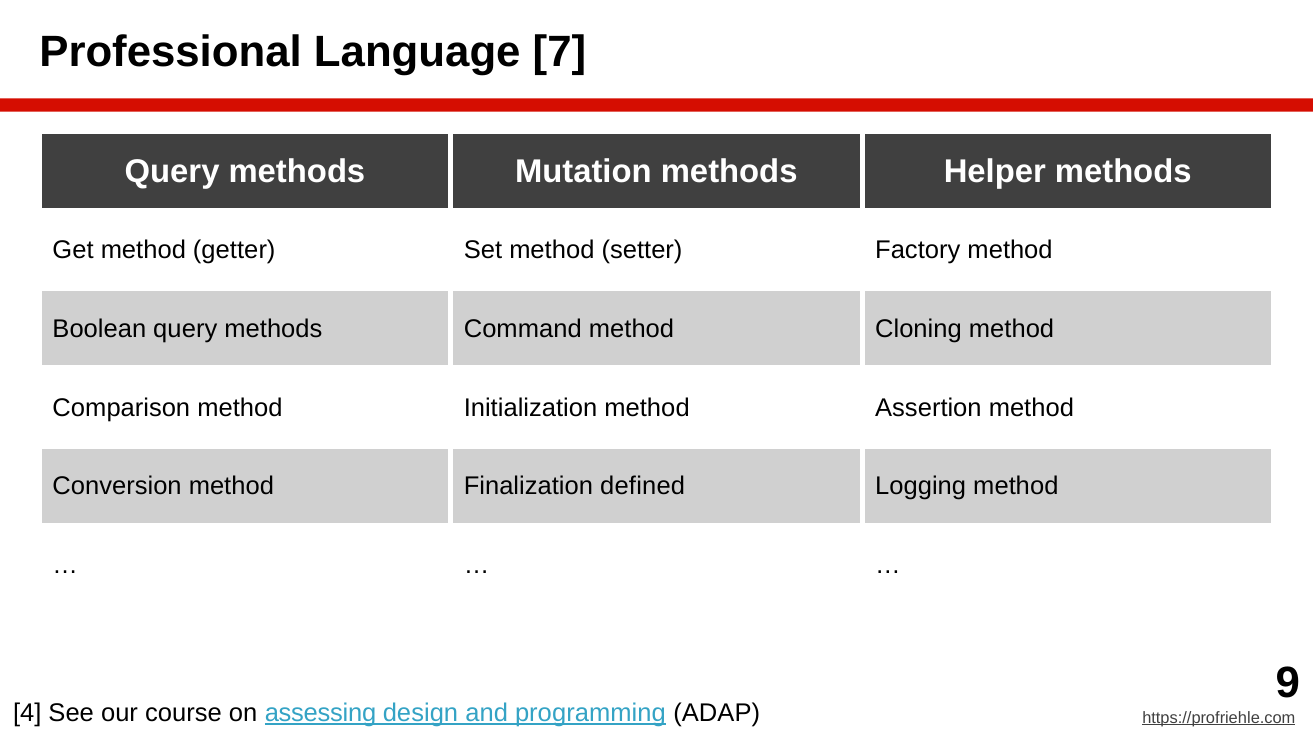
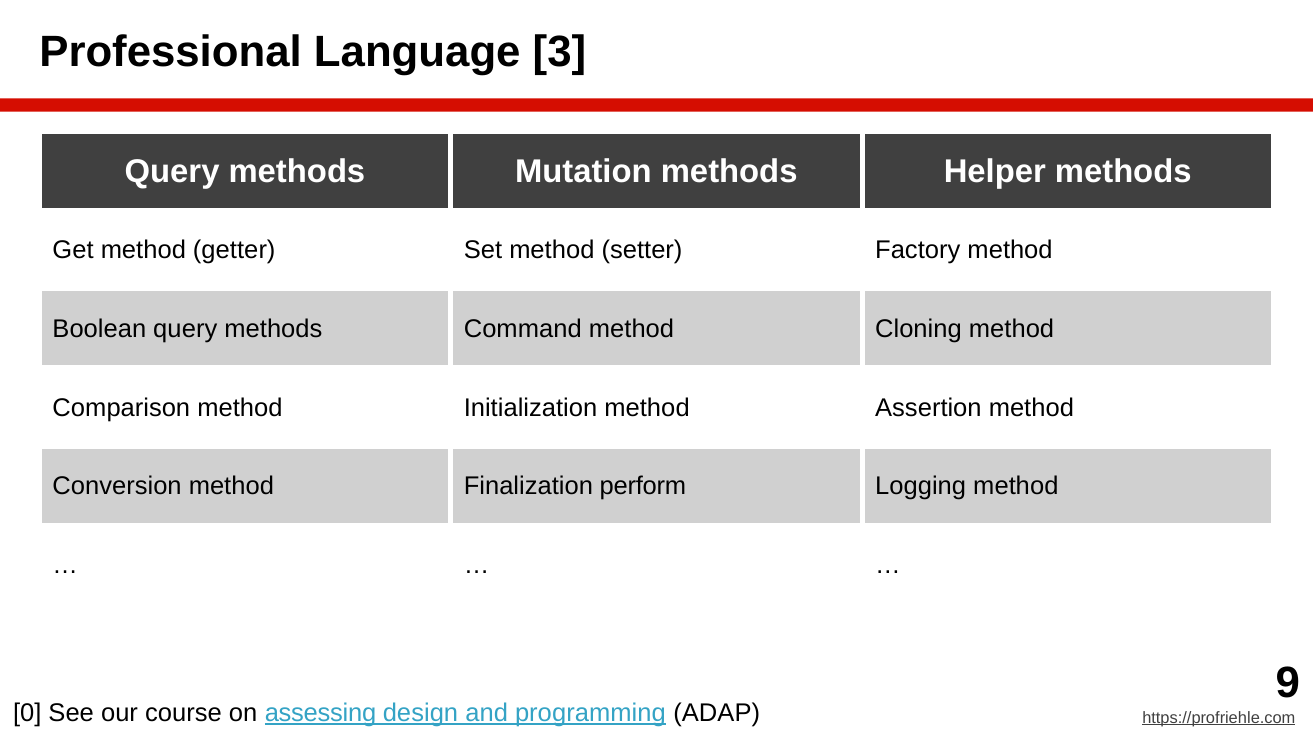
7: 7 -> 3 (559, 52)
defined: defined -> perform (643, 486)
4: 4 -> 0 (27, 712)
